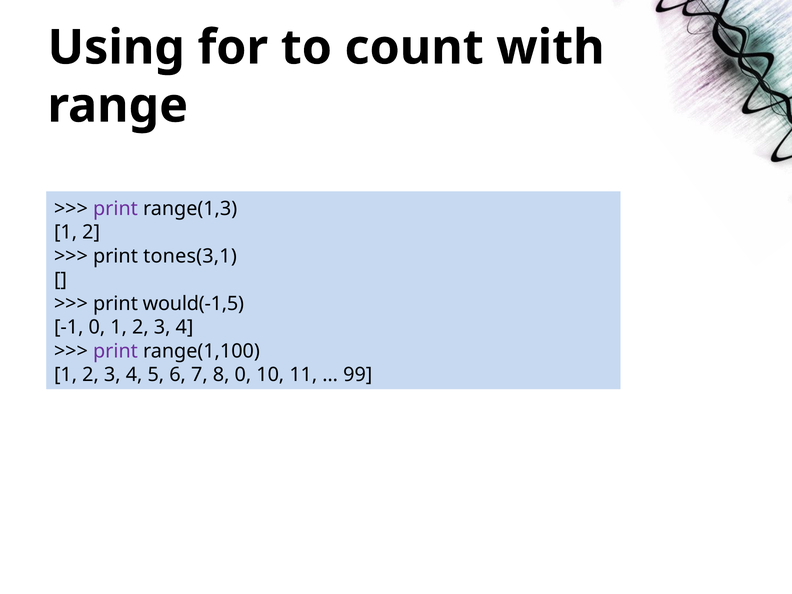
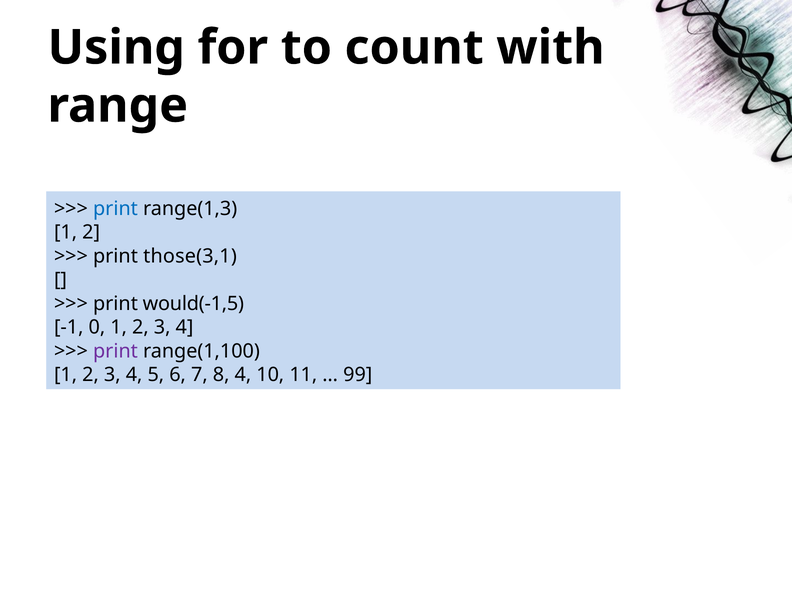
print colour: purple -> blue (115, 209)
tones(3,1: tones(3,1 -> those(3,1 (190, 256)
8 0: 0 -> 4 (243, 375)
